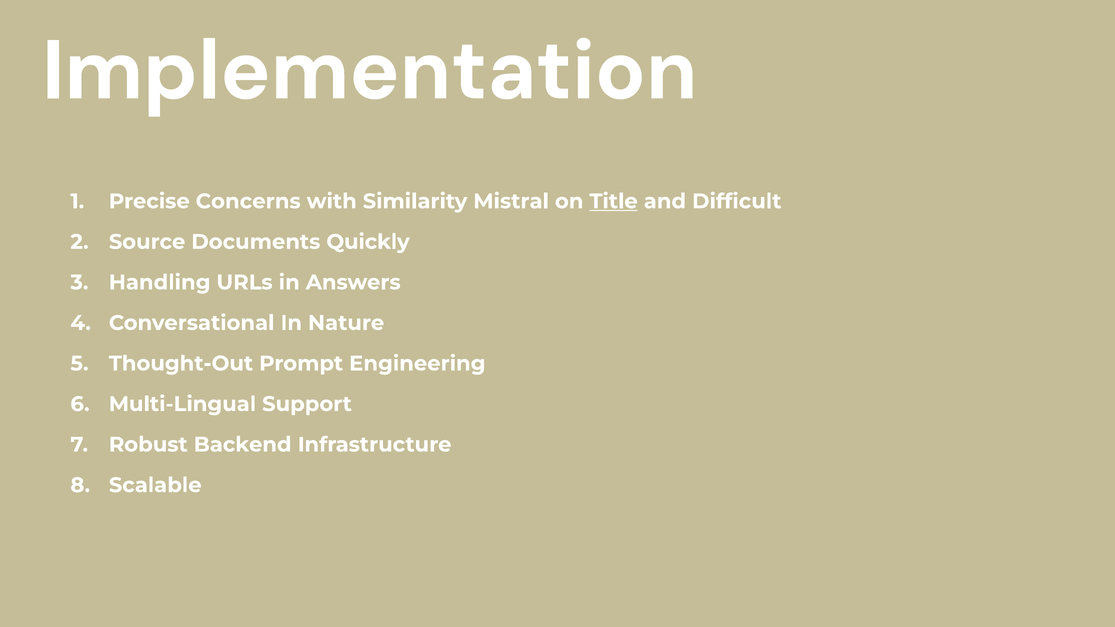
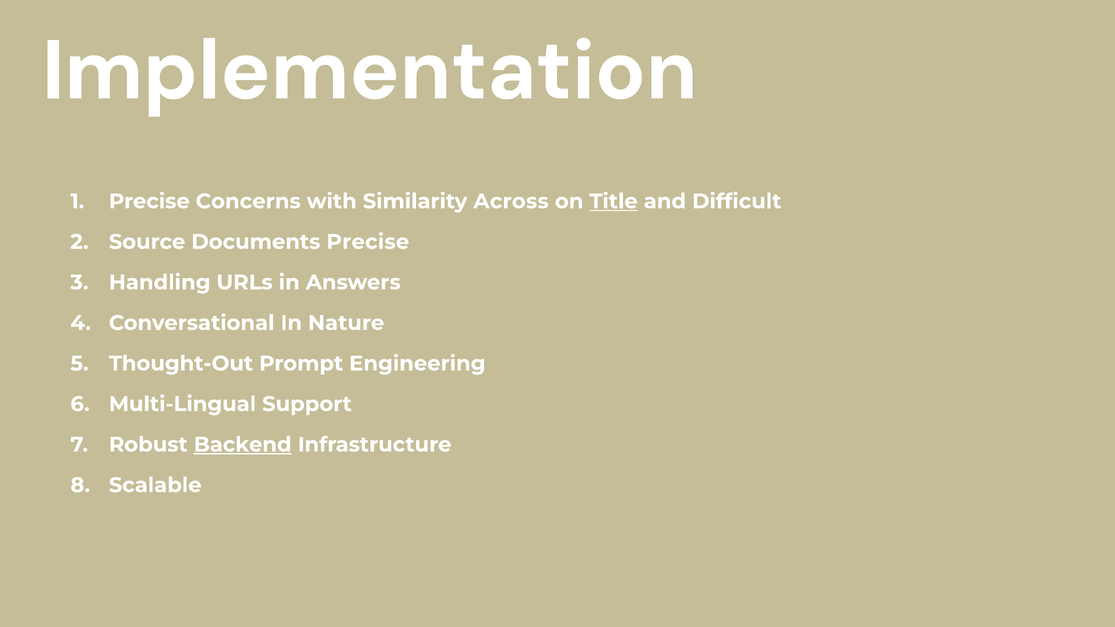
Mistral: Mistral -> Across (511, 201)
Documents Quickly: Quickly -> Precise (368, 242)
Backend underline: none -> present (243, 445)
